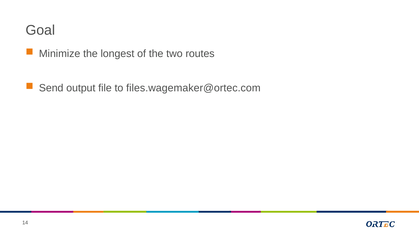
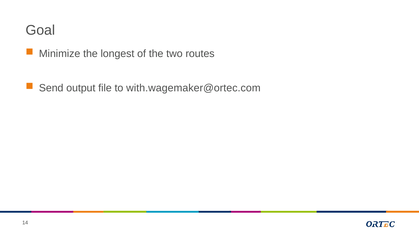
files.wagemaker@ortec.com: files.wagemaker@ortec.com -> with.wagemaker@ortec.com (193, 88)
